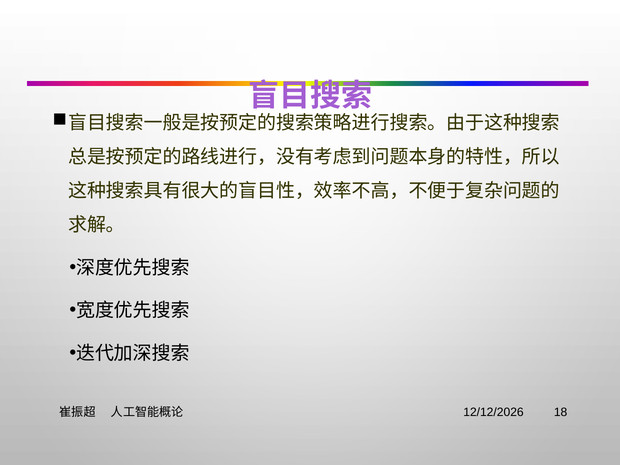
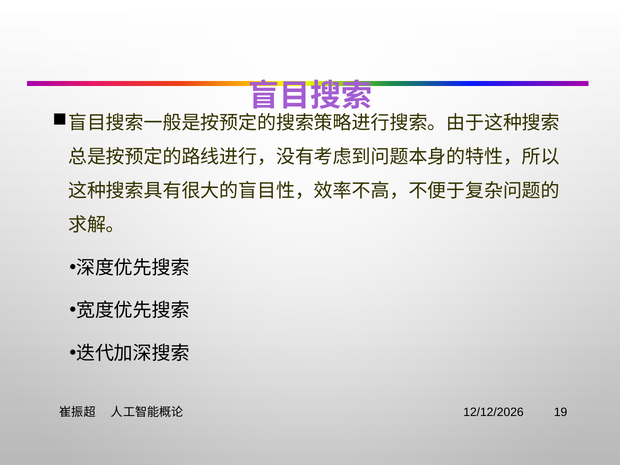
18: 18 -> 19 (561, 412)
